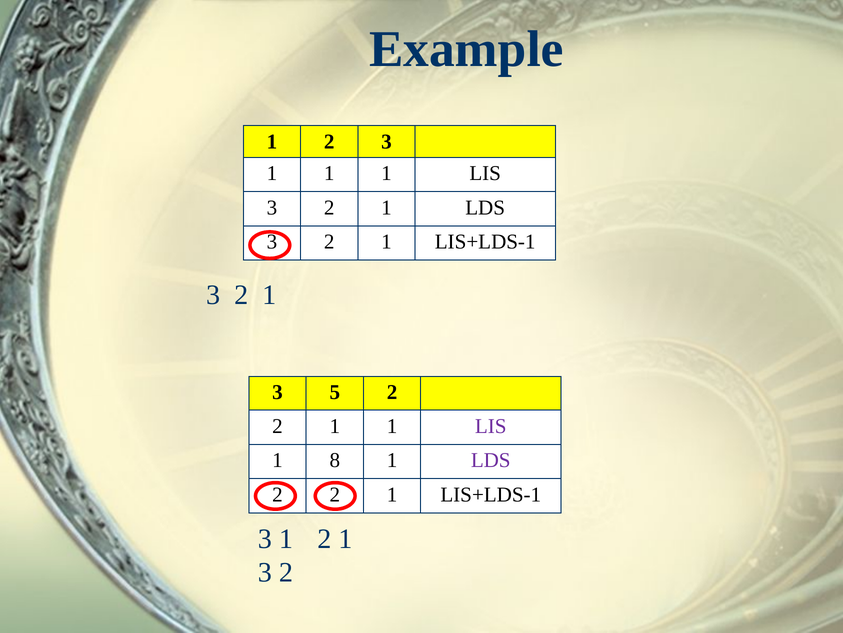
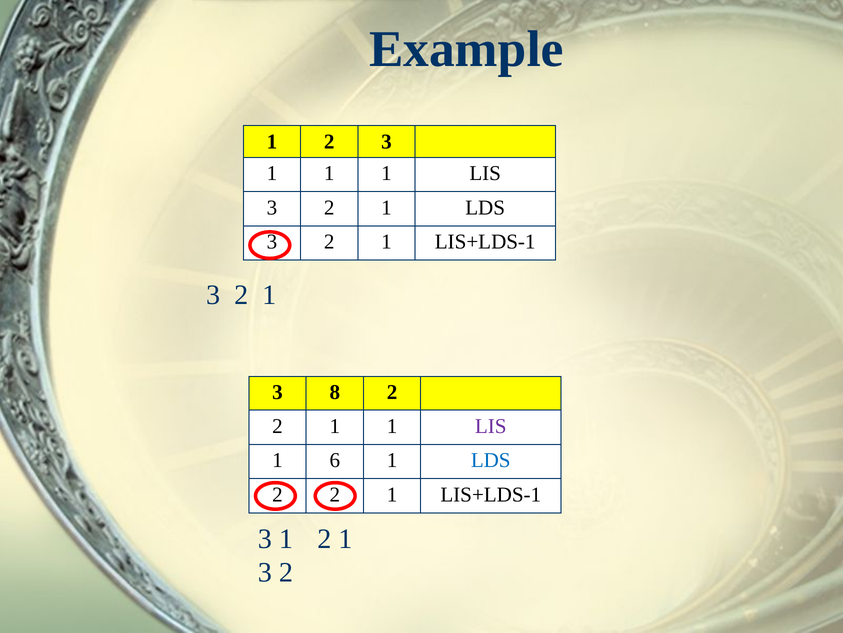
5: 5 -> 8 (335, 392)
8: 8 -> 6 (335, 460)
LDS colour: purple -> blue (491, 460)
